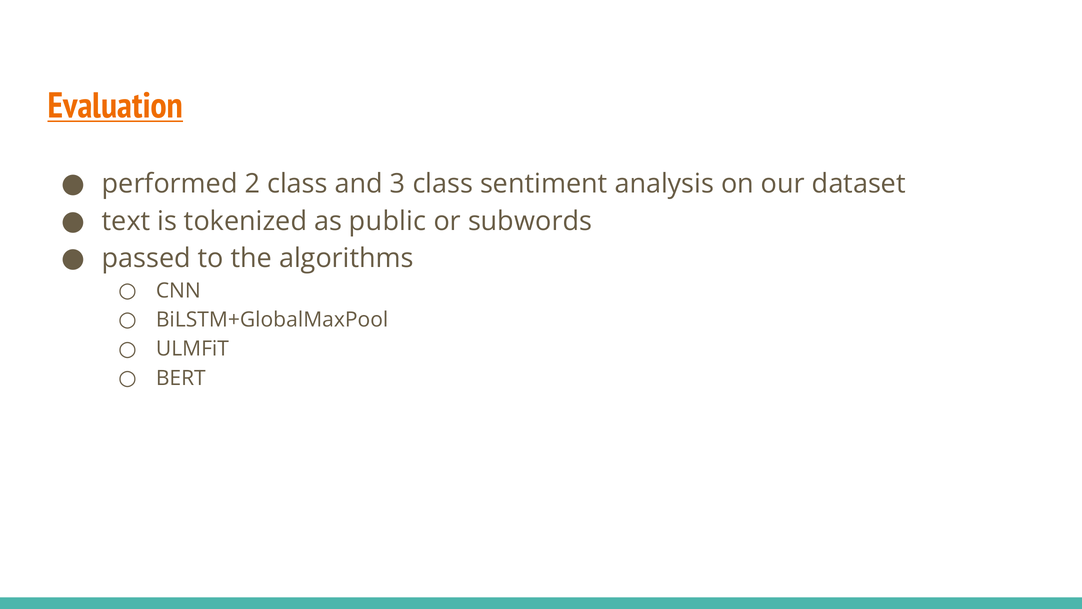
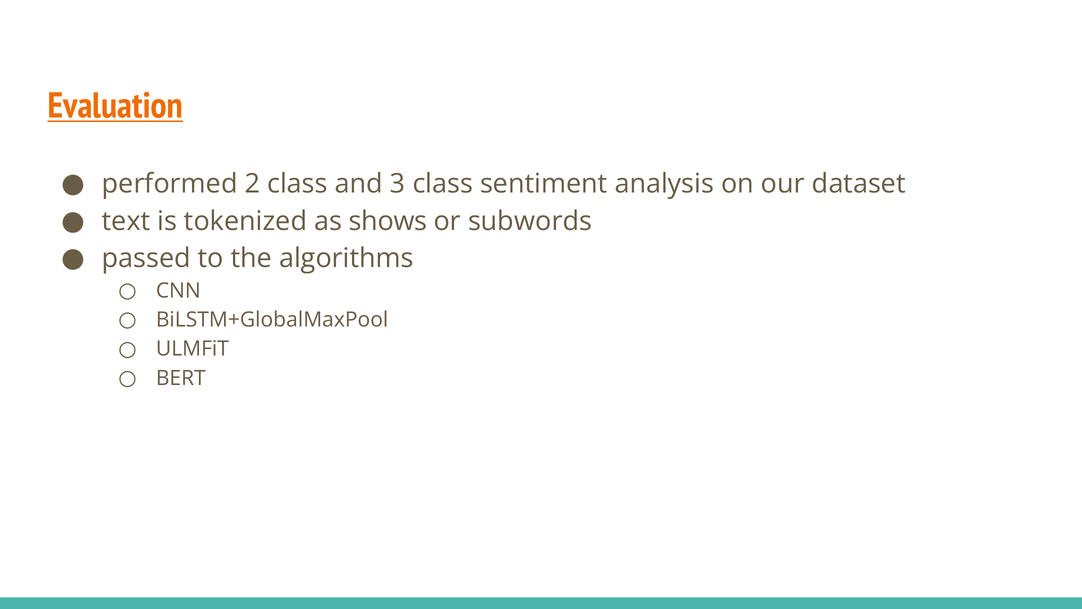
public: public -> shows (388, 221)
